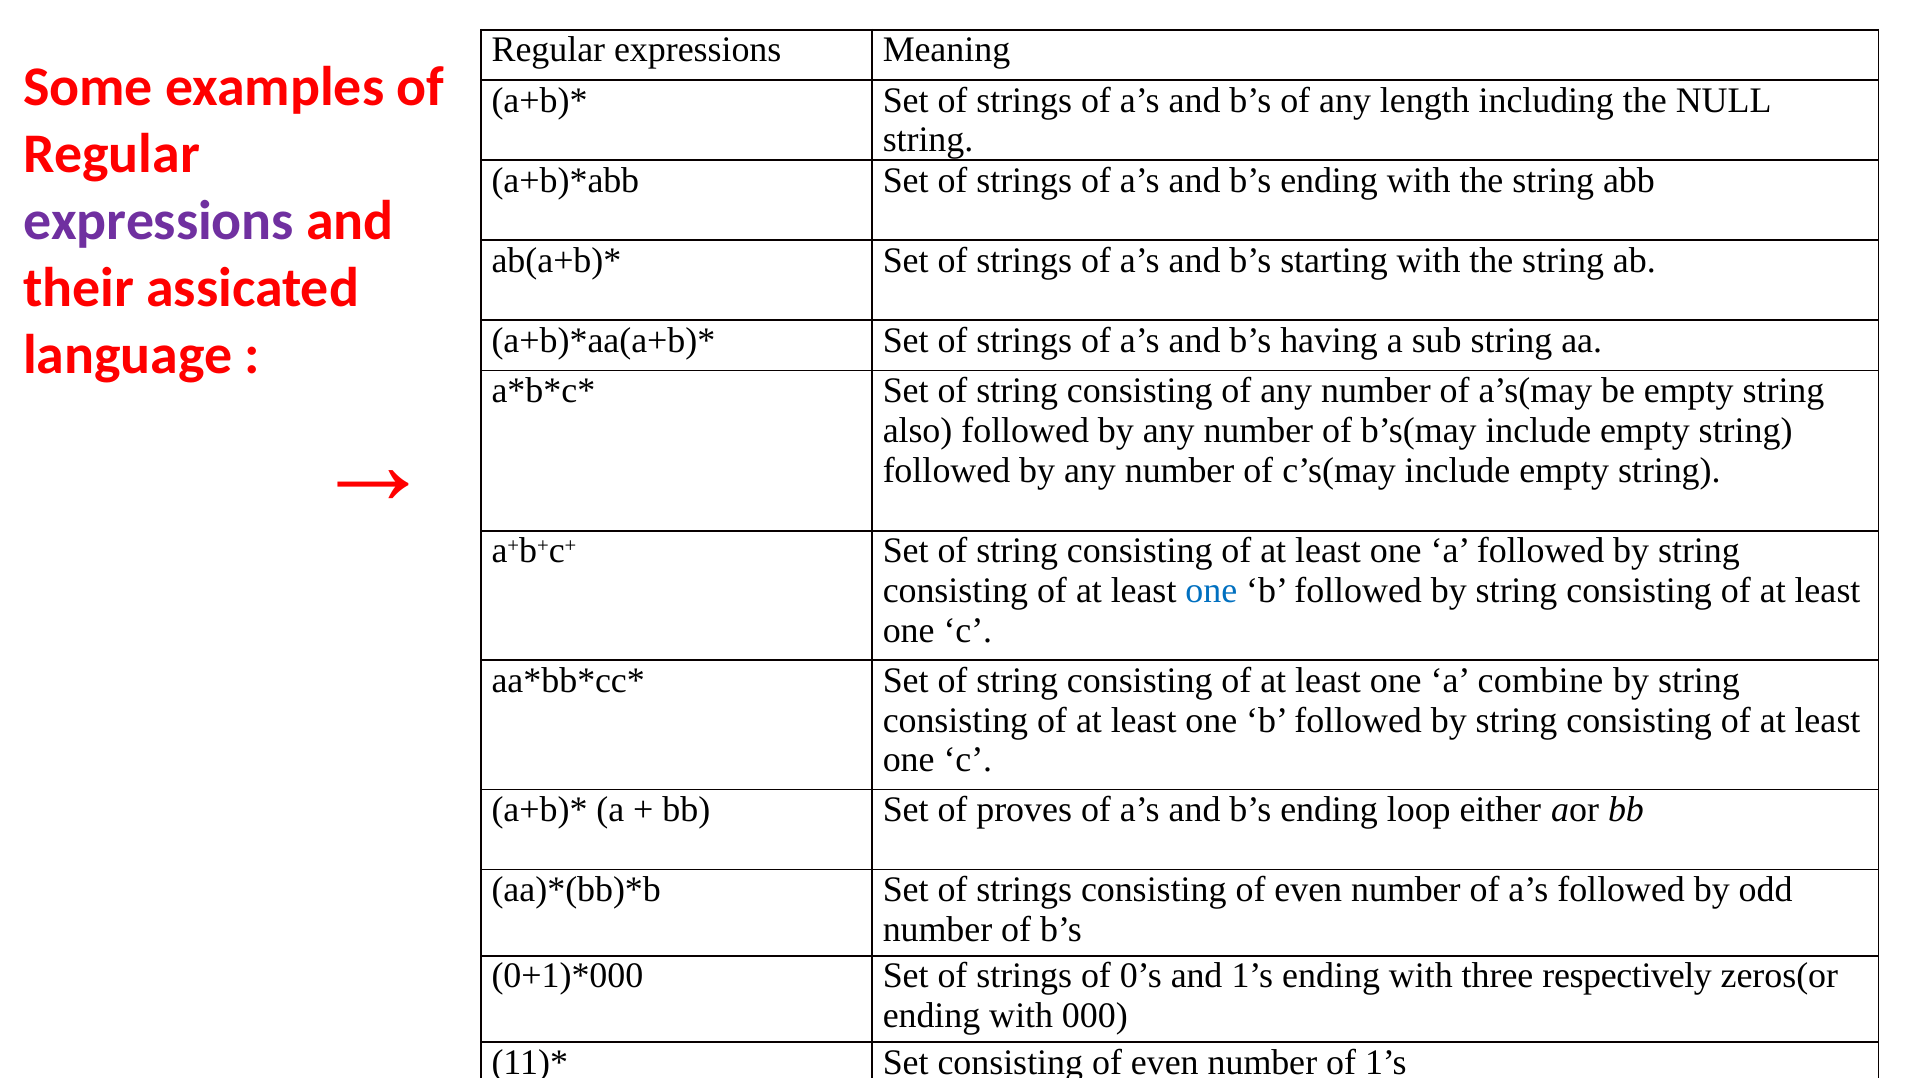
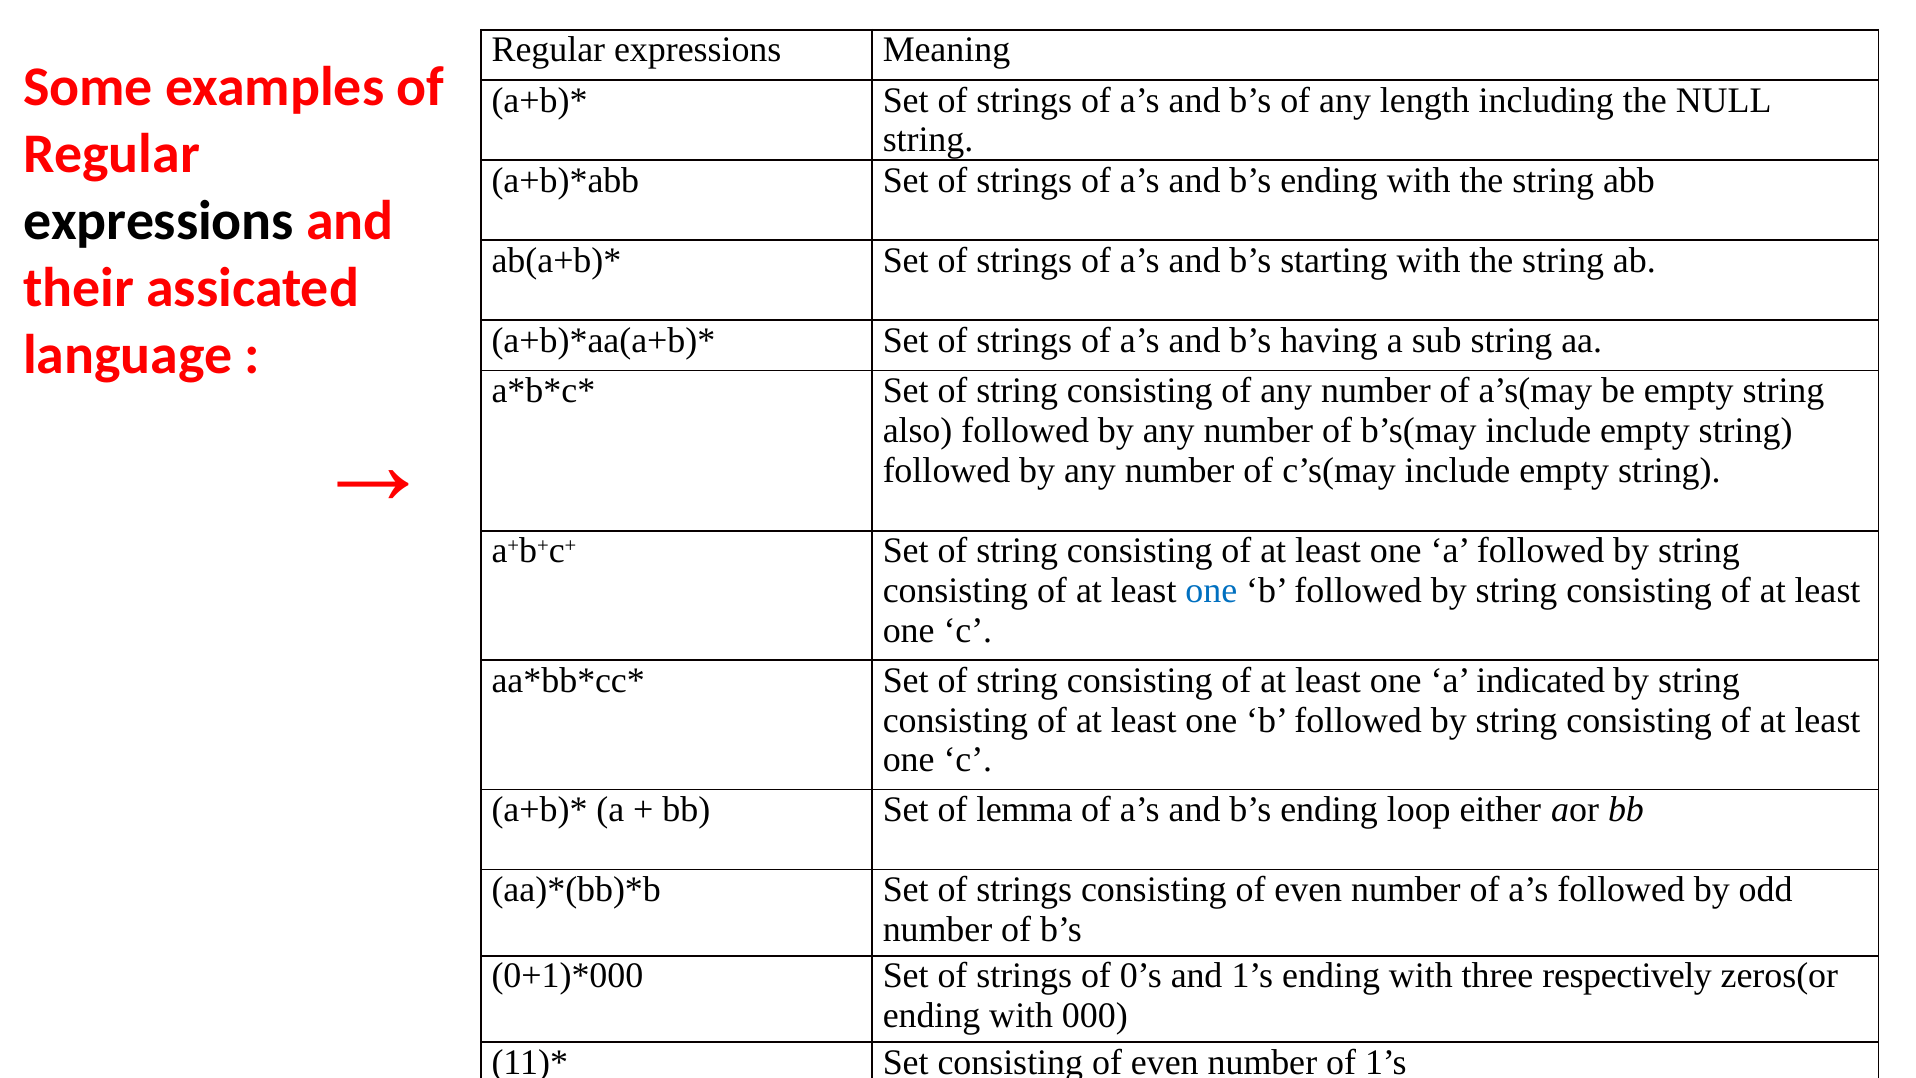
expressions colour: purple -> black (158, 221)
combine: combine -> indicated (1541, 680)
proves: proves -> lemma (1024, 810)
